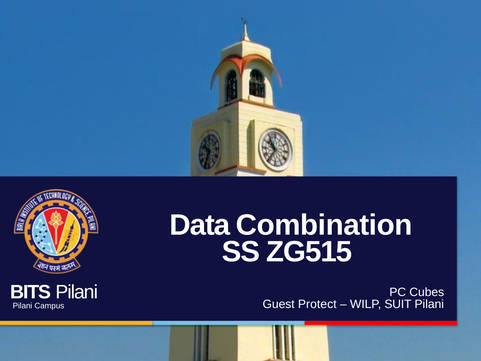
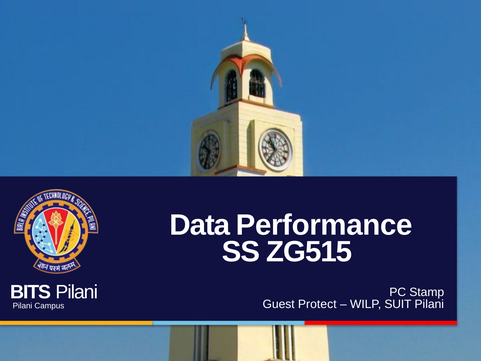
Combination: Combination -> Performance (324, 225)
Cubes: Cubes -> Stamp (427, 292)
